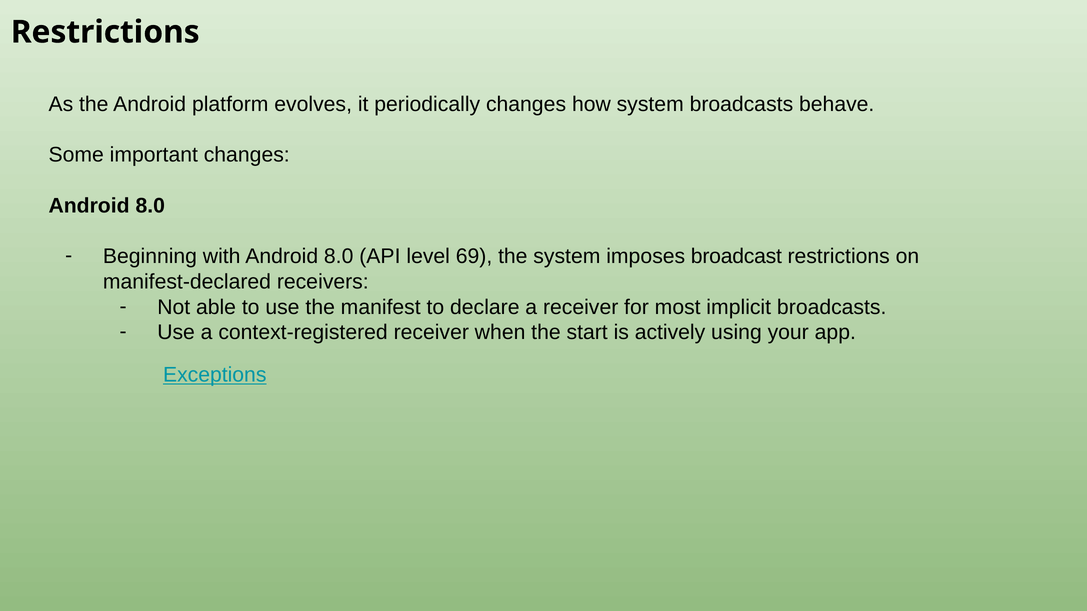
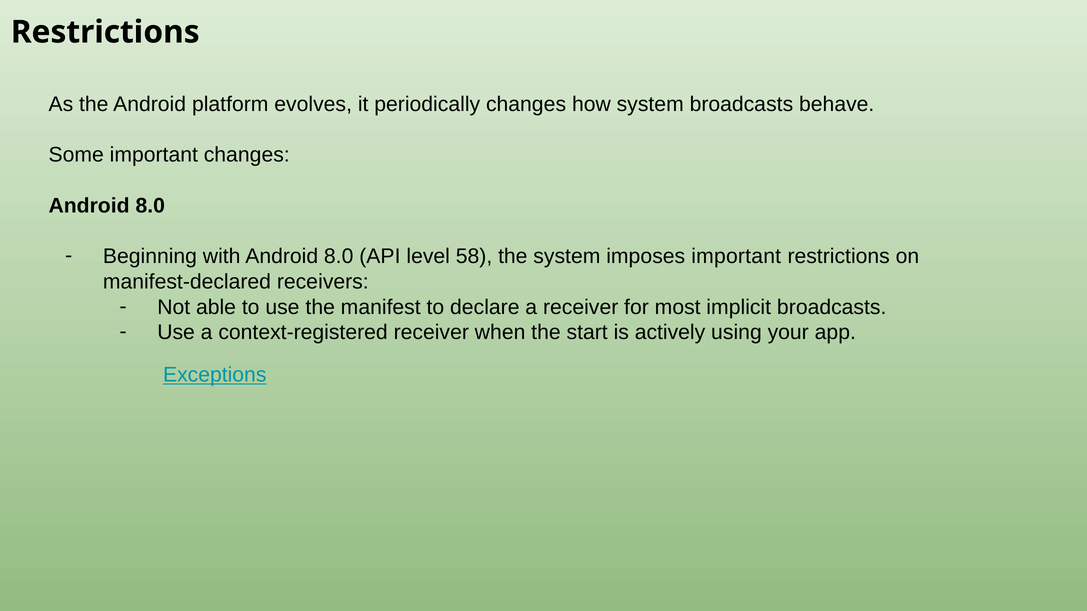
69: 69 -> 58 (474, 257)
imposes broadcast: broadcast -> important (736, 257)
